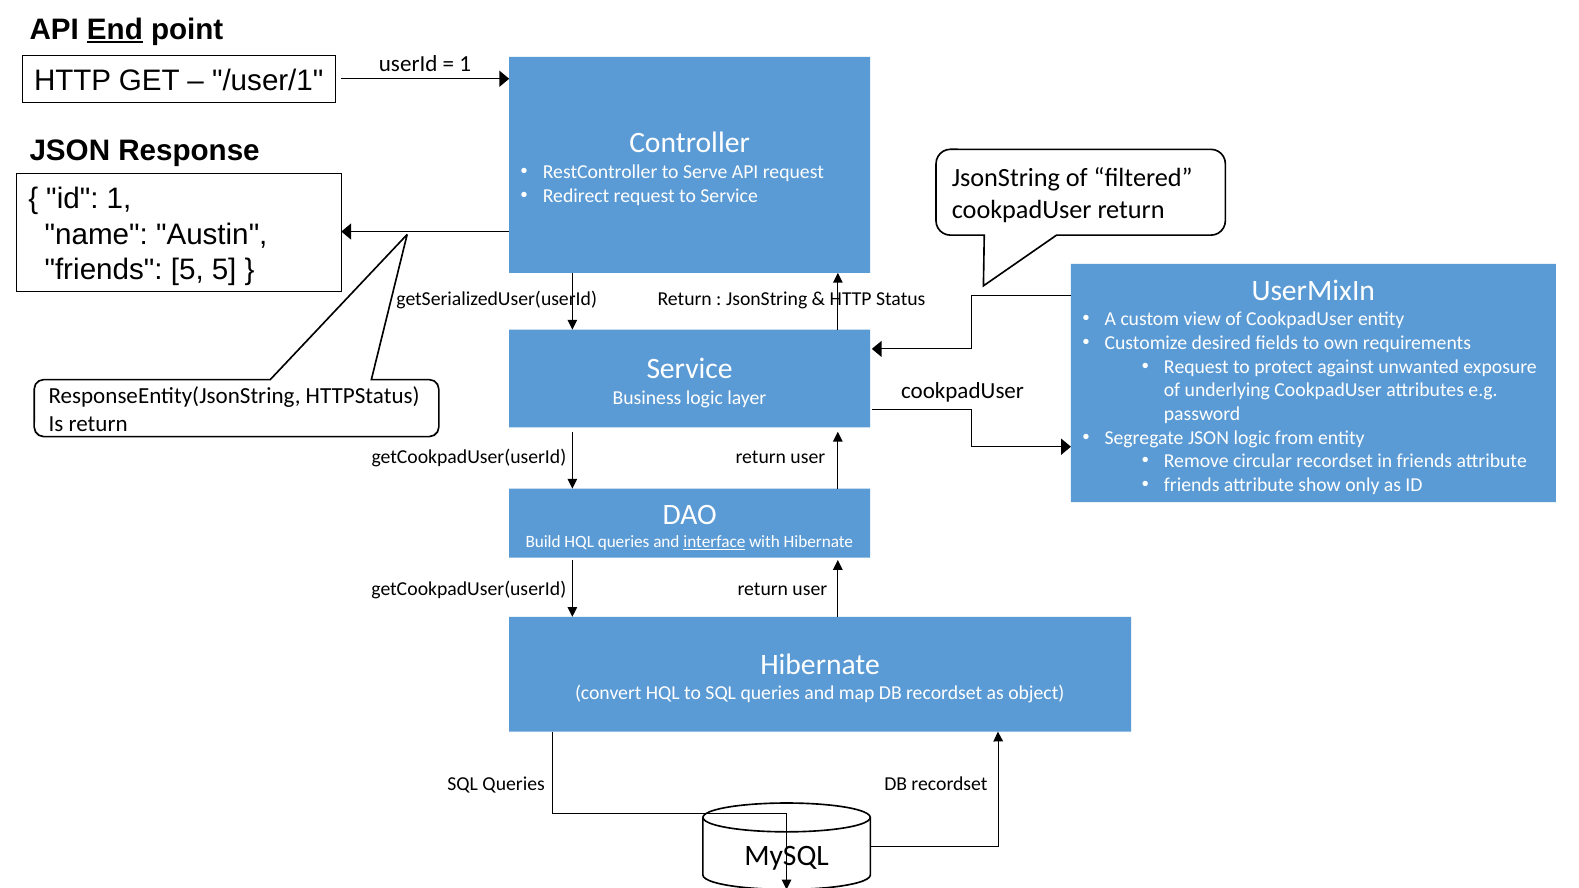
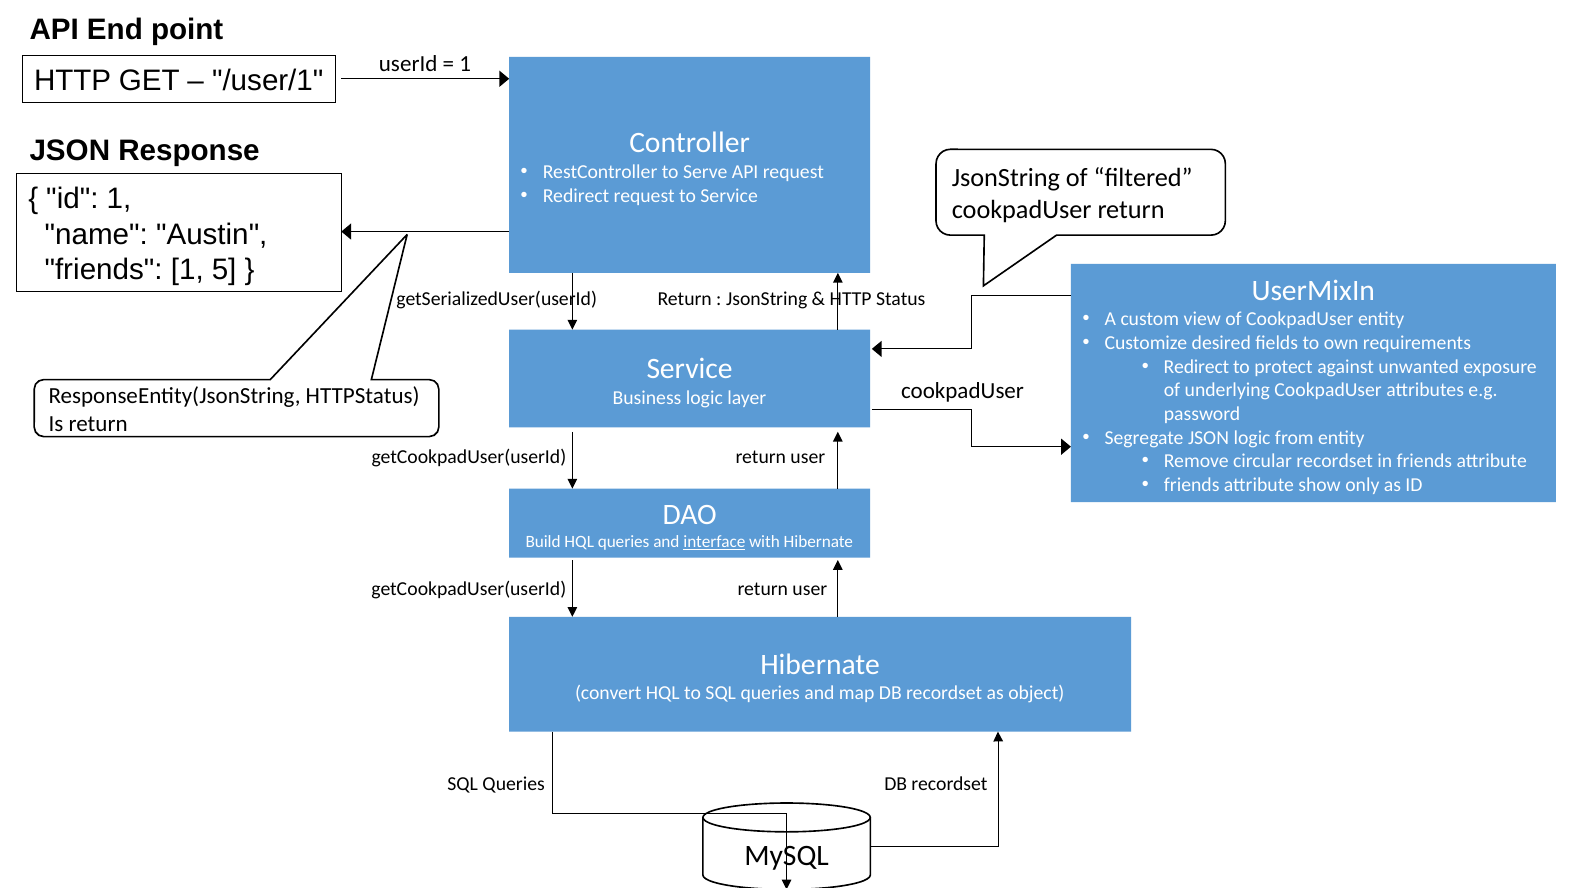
End underline: present -> none (115, 29)
friends 5: 5 -> 1 (187, 270)
Request: Request -> Redirect (1196, 367)
